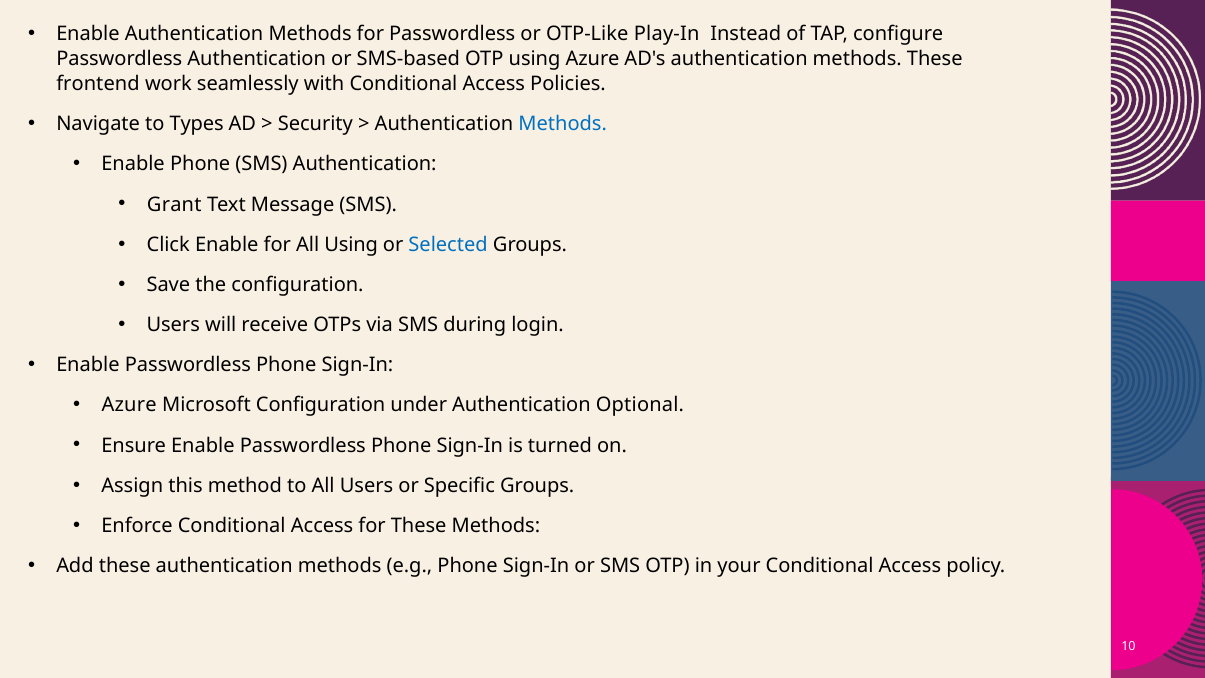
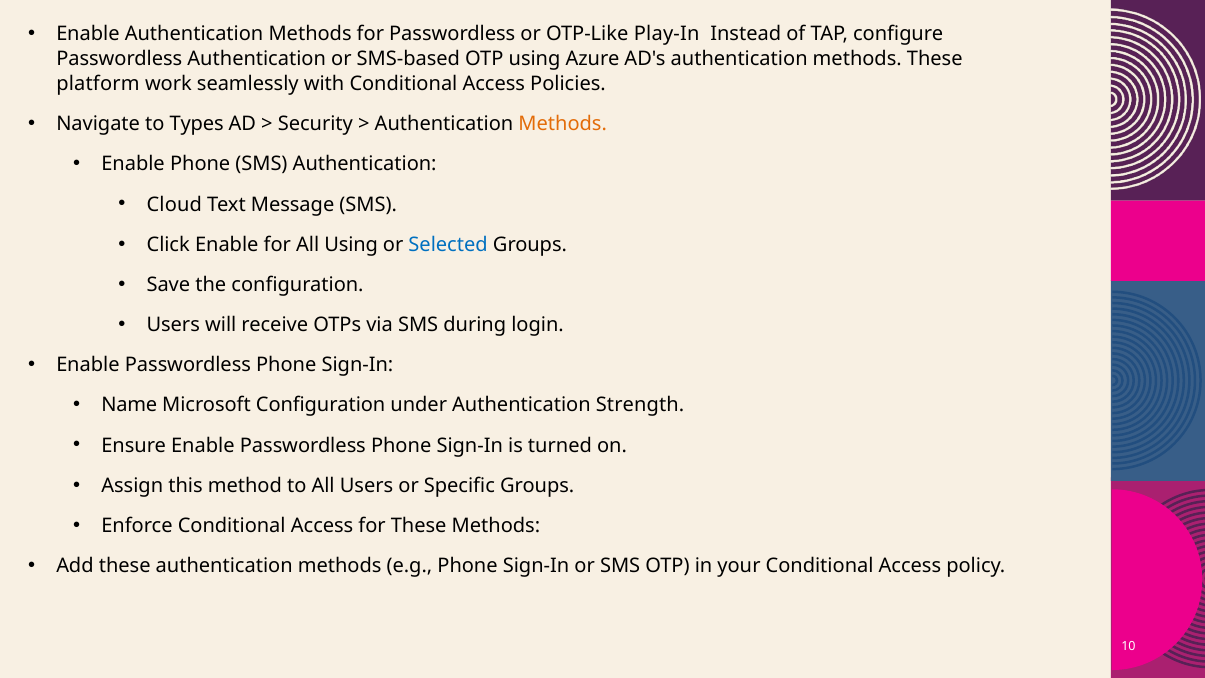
frontend: frontend -> platform (98, 84)
Methods colour: blue -> orange (563, 124)
Grant: Grant -> Cloud (174, 204)
Azure: Azure -> Name (129, 405)
Optional: Optional -> Strength (640, 405)
